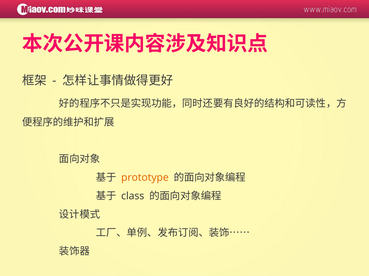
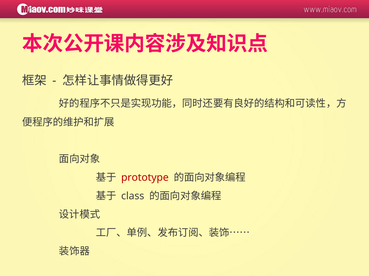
prototype colour: orange -> red (145, 178)
